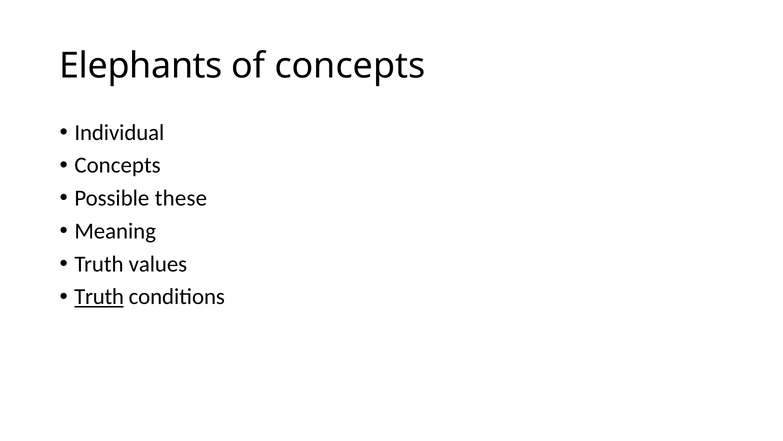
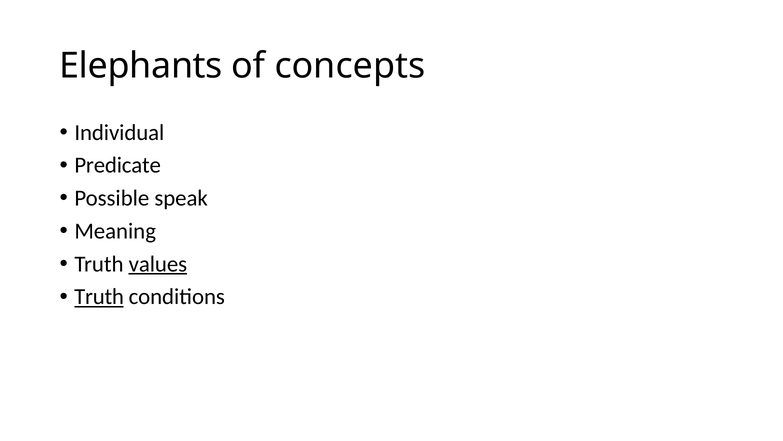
Concepts: Concepts -> Predicate (118, 165)
these: these -> speak (181, 198)
values underline: none -> present (158, 264)
